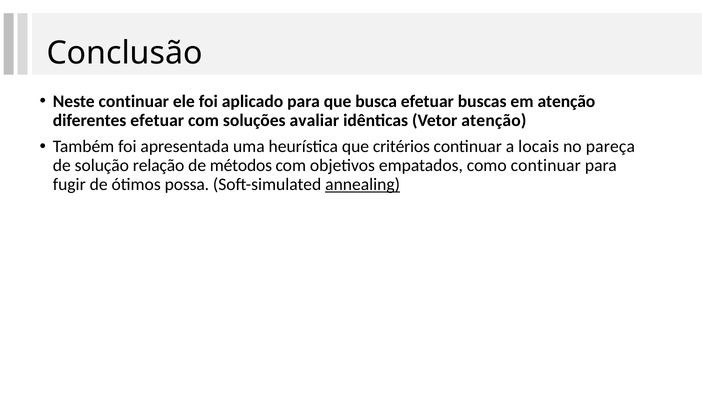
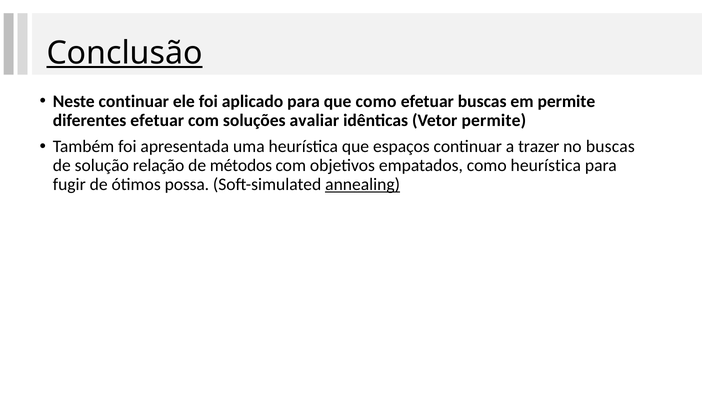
Conclusão underline: none -> present (125, 53)
que busca: busca -> como (376, 101)
em atenção: atenção -> permite (566, 101)
Vetor atenção: atenção -> permite (494, 120)
critérios: critérios -> espaços (401, 146)
locais: locais -> trazer (539, 146)
no pareça: pareça -> buscas (610, 146)
como continuar: continuar -> heurística (546, 165)
